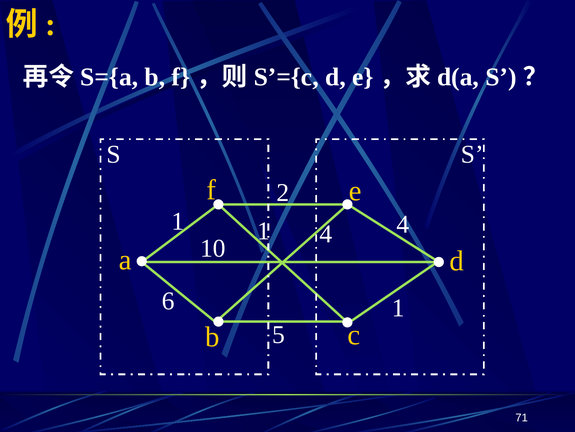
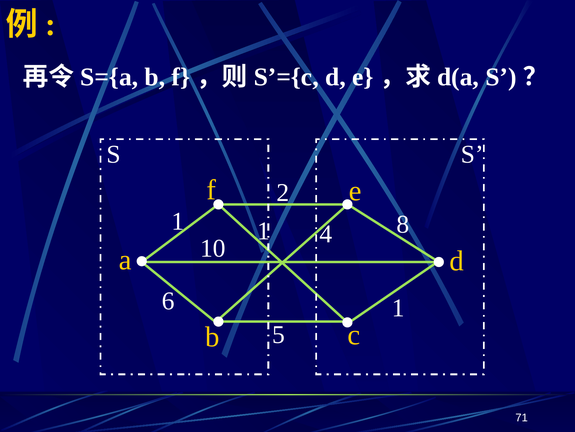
4 4: 4 -> 8 (403, 224)
